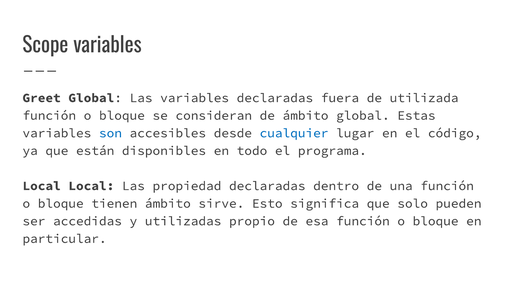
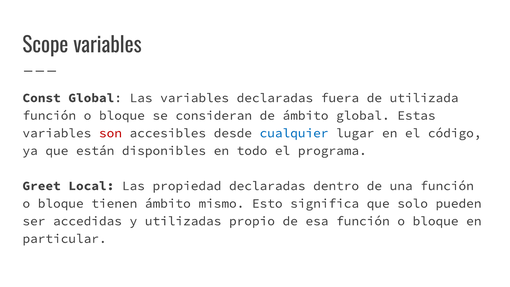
Greet: Greet -> Const (42, 98)
son colour: blue -> red (110, 133)
Local: Local -> Greet (42, 186)
sirve: sirve -> mismo (221, 203)
